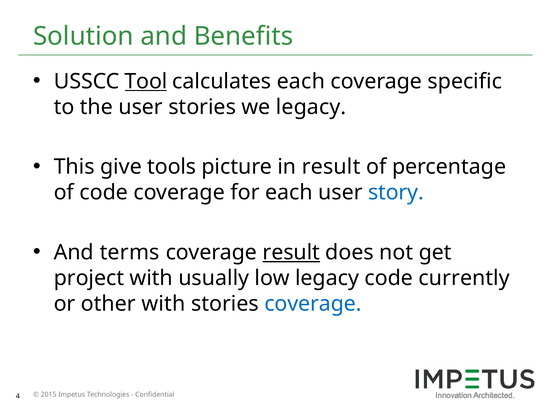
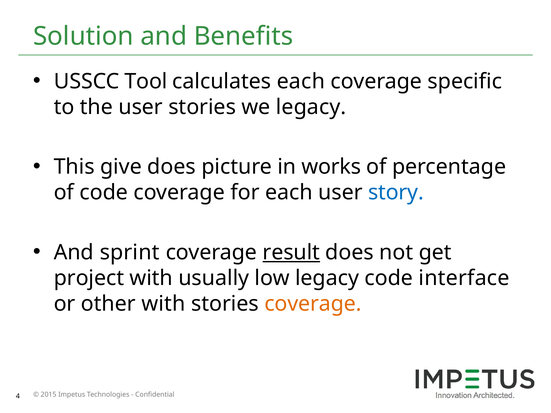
Tool underline: present -> none (146, 81)
give tools: tools -> does (172, 167)
in result: result -> works (331, 167)
terms: terms -> sprint (130, 253)
currently: currently -> interface (464, 278)
coverage colour: blue -> orange (313, 304)
